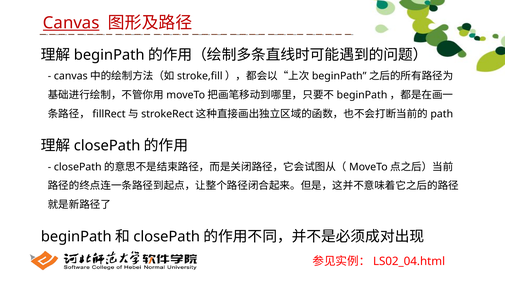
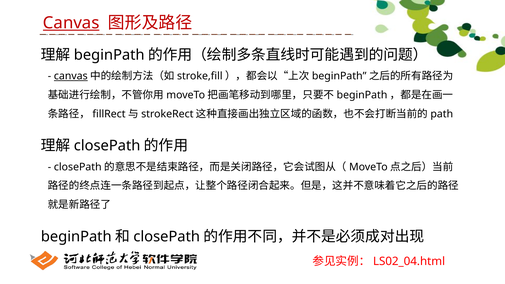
canvas underline: none -> present (71, 76)
